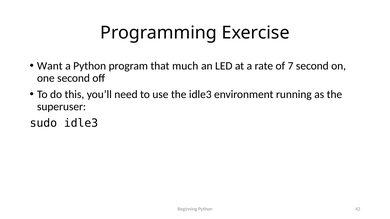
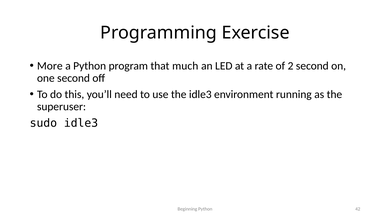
Want: Want -> More (50, 66)
7: 7 -> 2 (291, 66)
